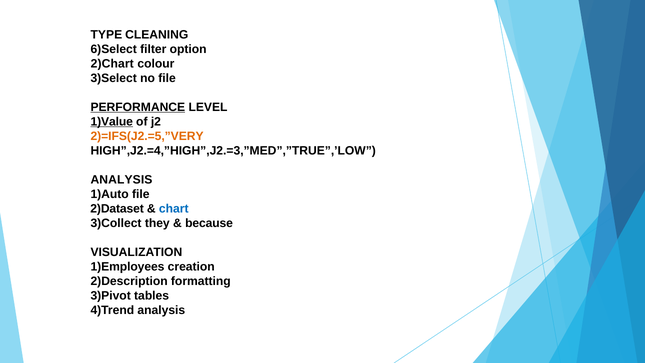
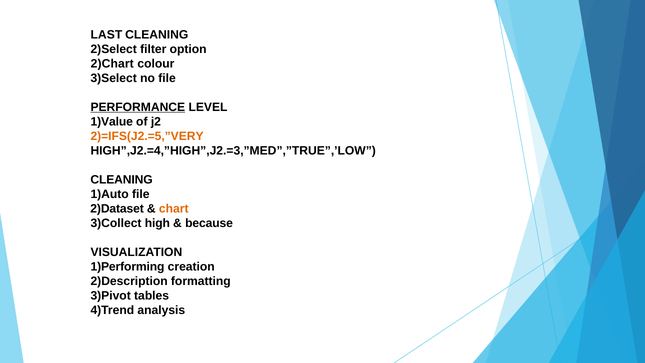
TYPE: TYPE -> LAST (106, 34)
6)Select: 6)Select -> 2)Select (114, 49)
1)Value underline: present -> none (112, 122)
ANALYSIS: ANALYSIS -> CLEANING (122, 180)
chart colour: blue -> orange (174, 209)
they: they -> high (157, 223)
1)Employees: 1)Employees -> 1)Performing (128, 267)
